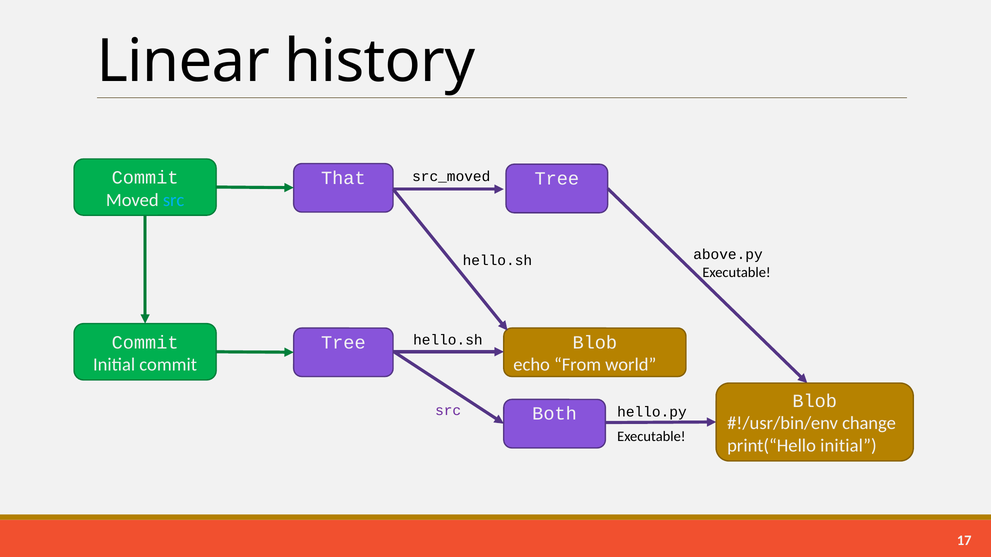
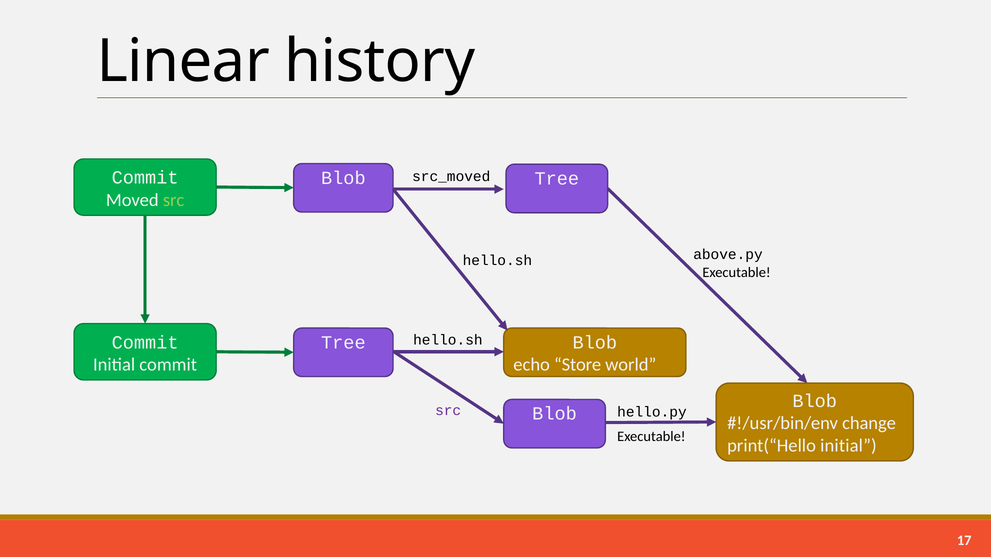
That: That -> Blob (343, 178)
src colour: light blue -> light green (174, 200)
From: From -> Store (578, 365)
Both: Both -> Blob (555, 414)
